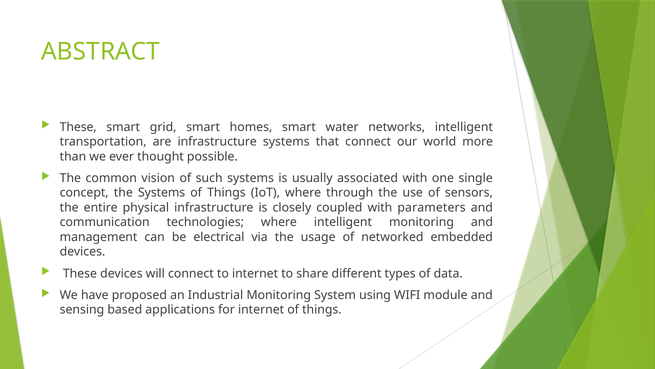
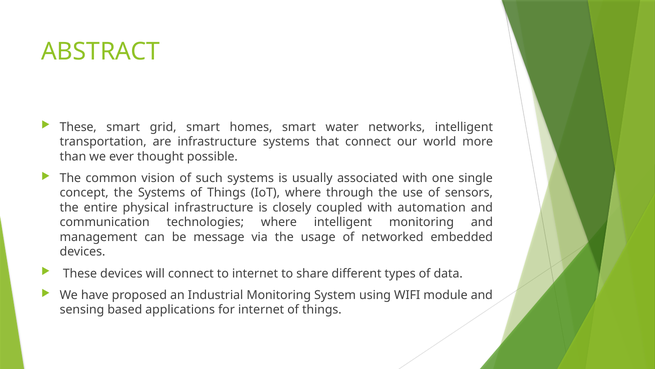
parameters: parameters -> automation (432, 207)
electrical: electrical -> message (219, 237)
